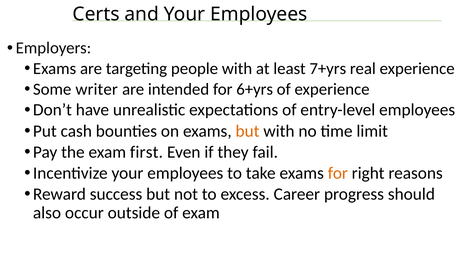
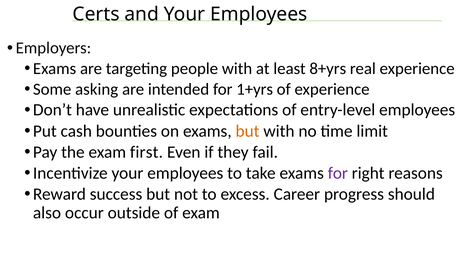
7+yrs: 7+yrs -> 8+yrs (328, 69)
writer: writer -> asking (97, 89)
6+yrs: 6+yrs -> 1+yrs (255, 89)
for colour: orange -> purple (338, 173)
